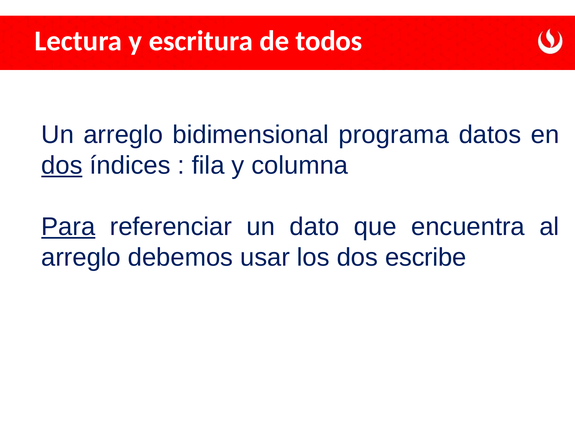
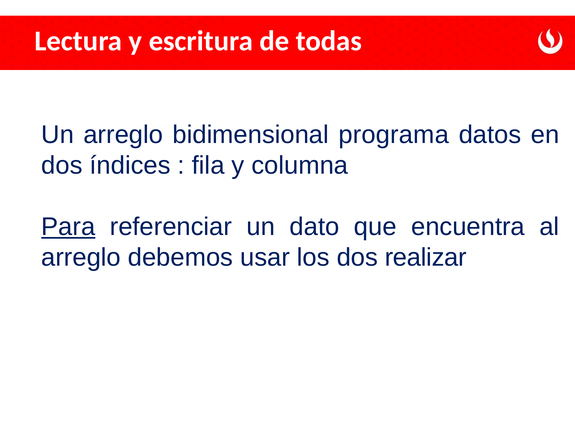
todos: todos -> todas (329, 41)
dos underline: present -> none (62, 166)
escribe: escribe -> realizar (426, 258)
